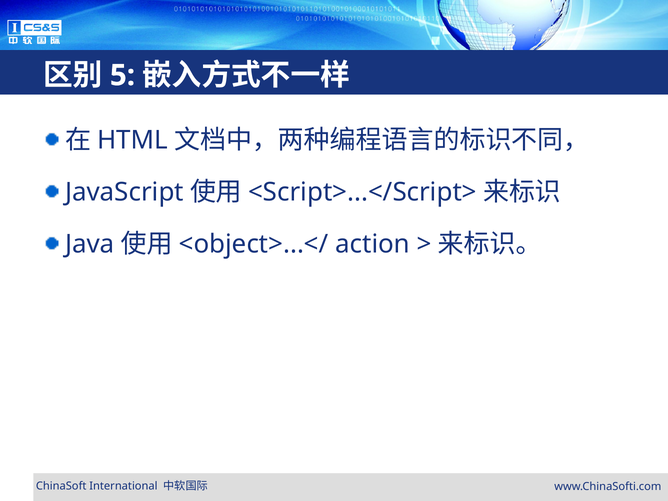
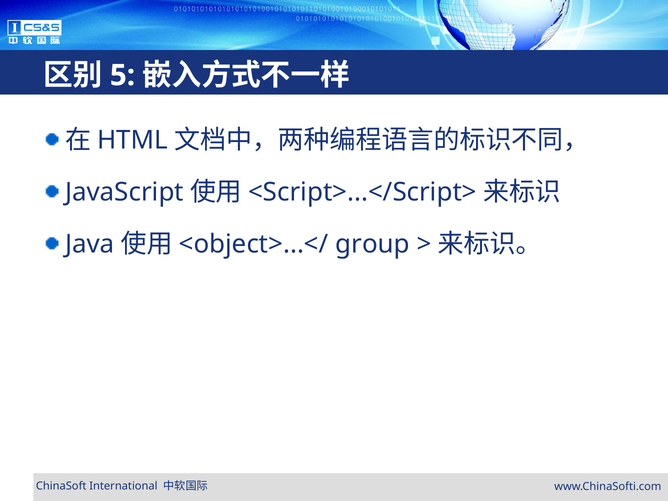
action: action -> group (373, 244)
